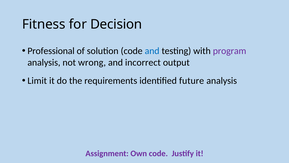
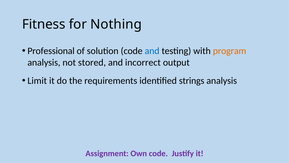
Decision: Decision -> Nothing (116, 24)
program colour: purple -> orange (230, 51)
wrong: wrong -> stored (92, 62)
future: future -> strings (192, 81)
